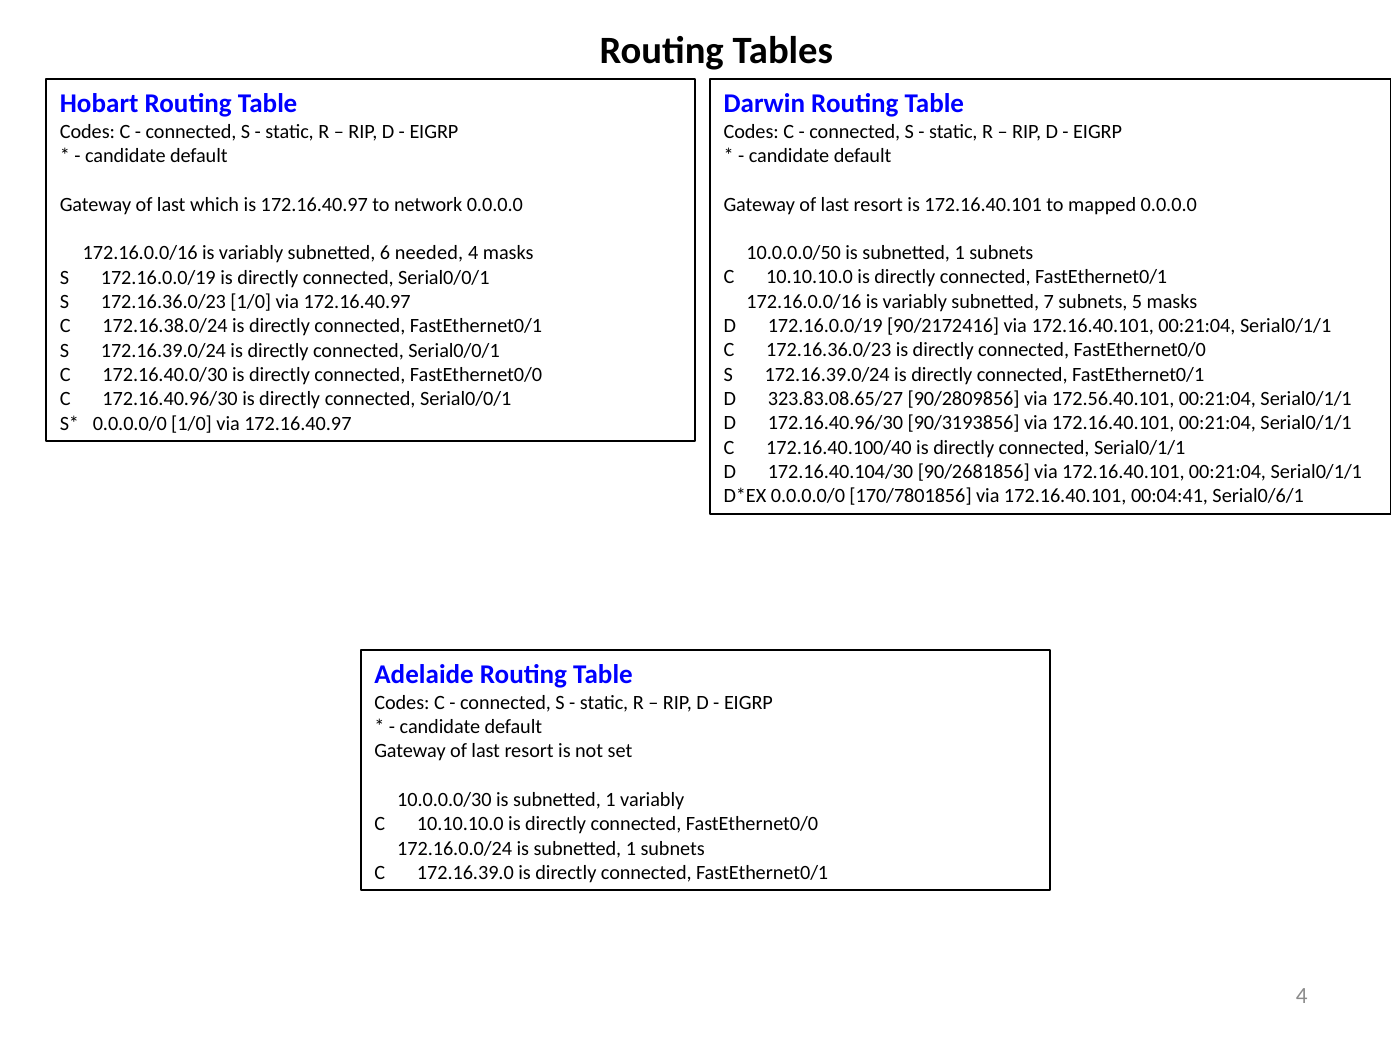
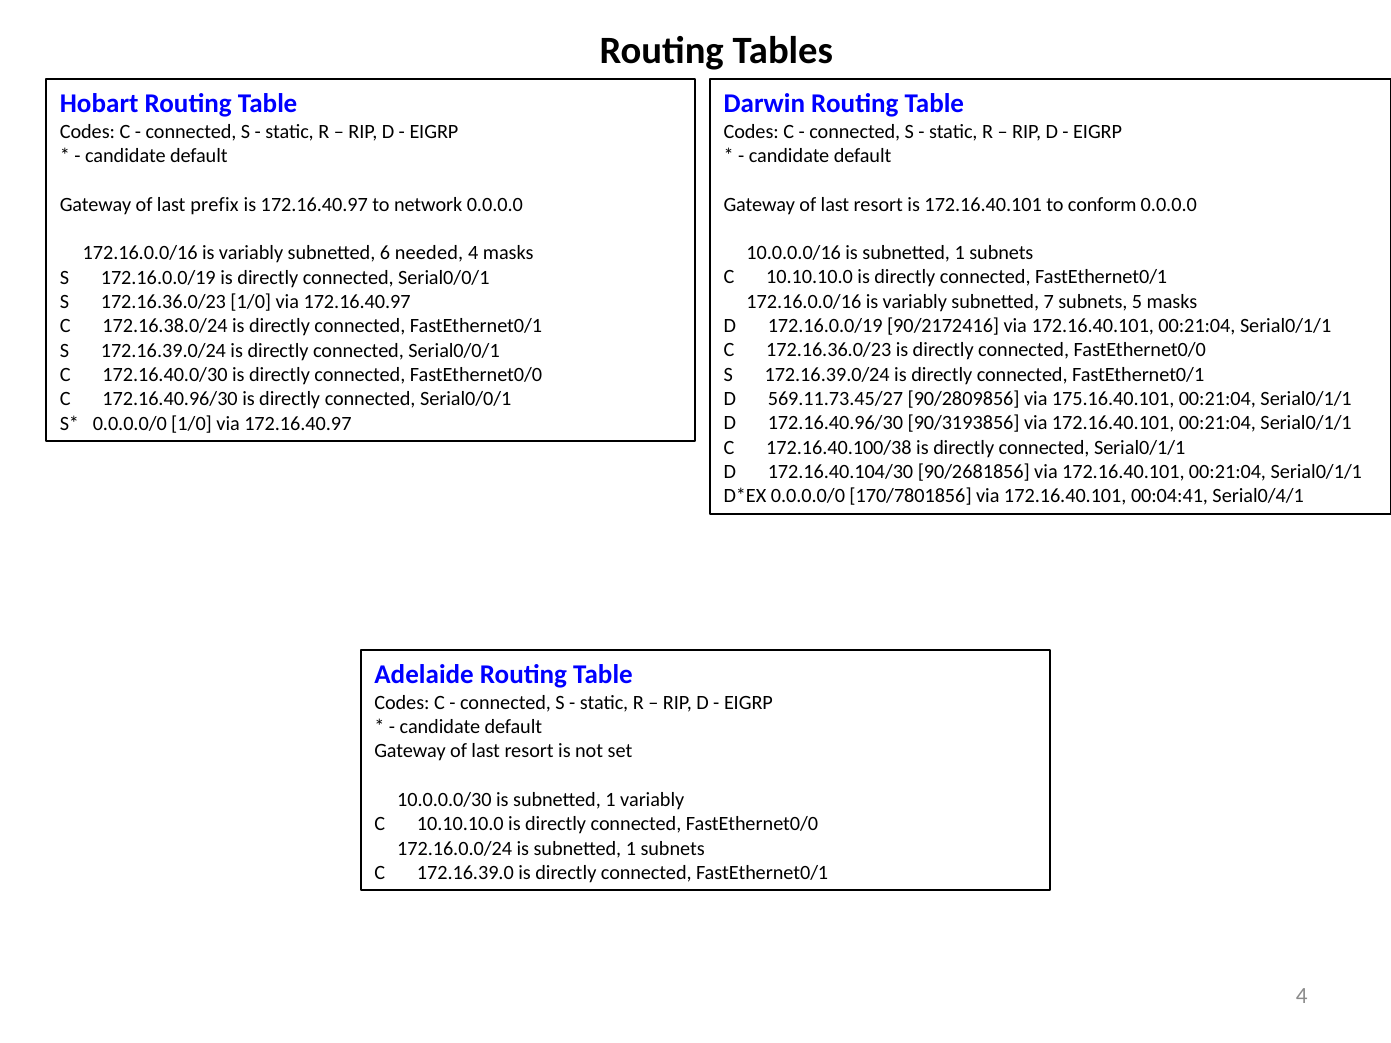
mapped: mapped -> conform (1102, 204)
which: which -> prefix (214, 205)
10.0.0.0/50: 10.0.0.0/50 -> 10.0.0.0/16 (794, 253)
323.83.08.65/27: 323.83.08.65/27 -> 569.11.73.45/27 (835, 399)
172.56.40.101: 172.56.40.101 -> 175.16.40.101 (1113, 399)
172.16.40.100/40: 172.16.40.100/40 -> 172.16.40.100/38 (839, 448)
Serial0/6/1: Serial0/6/1 -> Serial0/4/1 (1258, 496)
